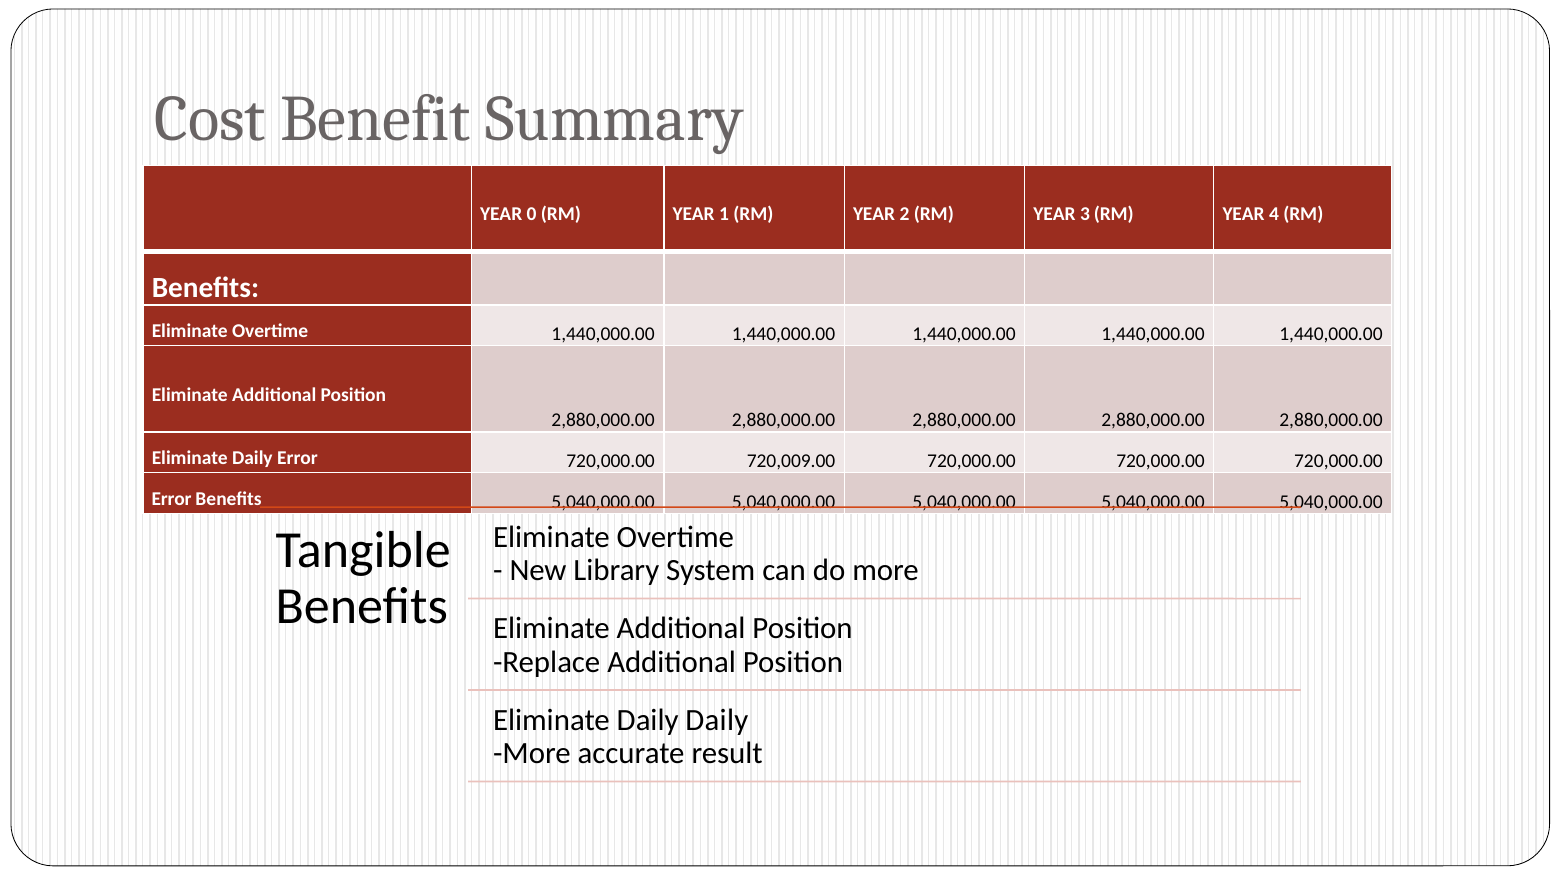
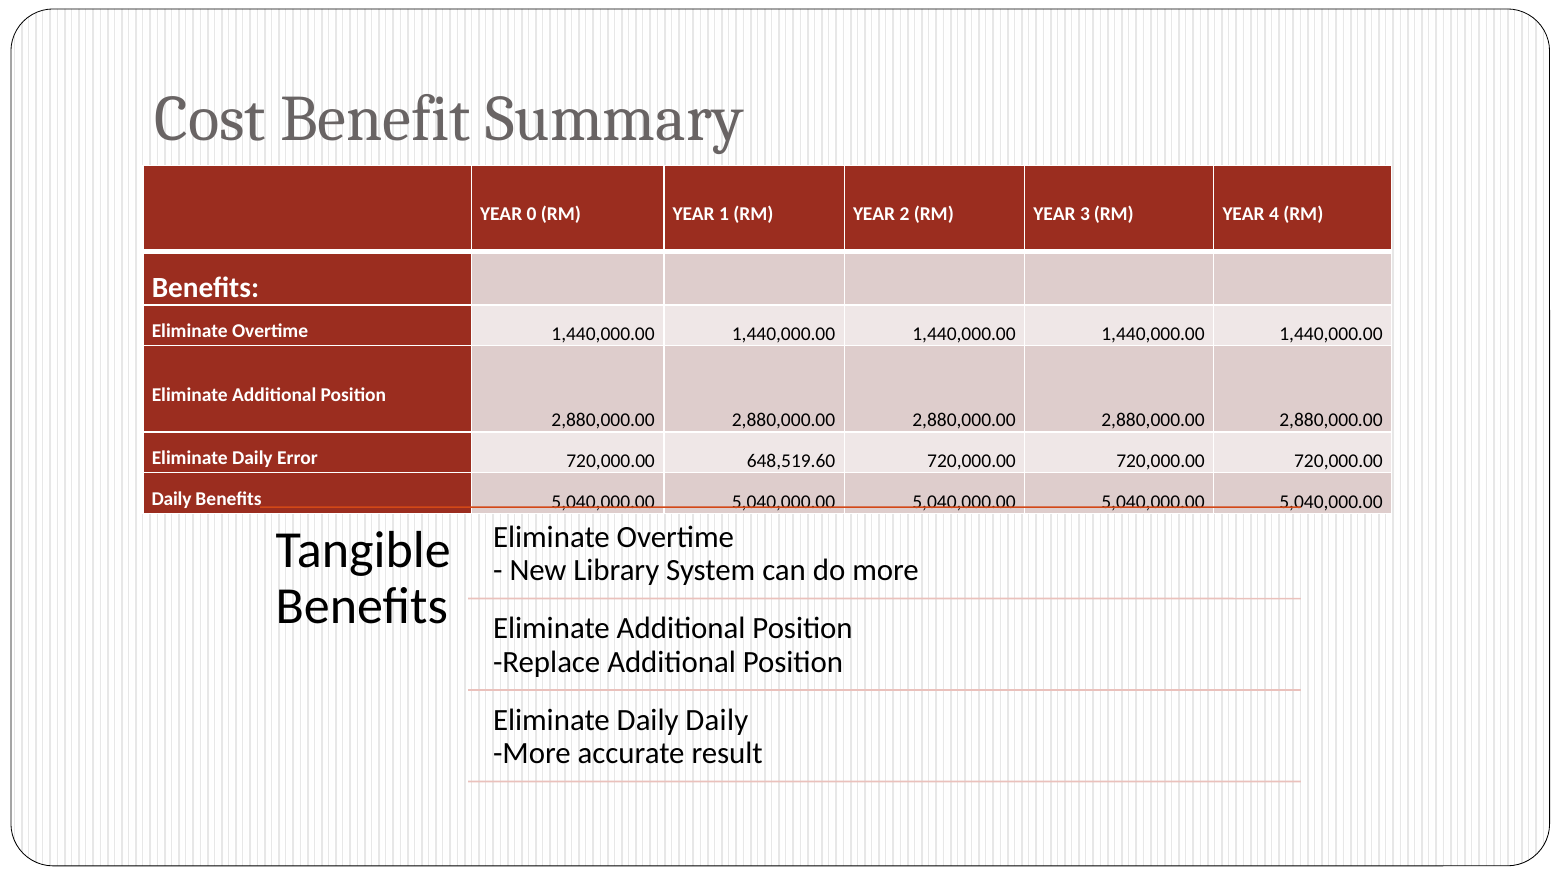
720,009.00: 720,009.00 -> 648,519.60 (791, 461)
Error: Error -> Daily (172, 499)
